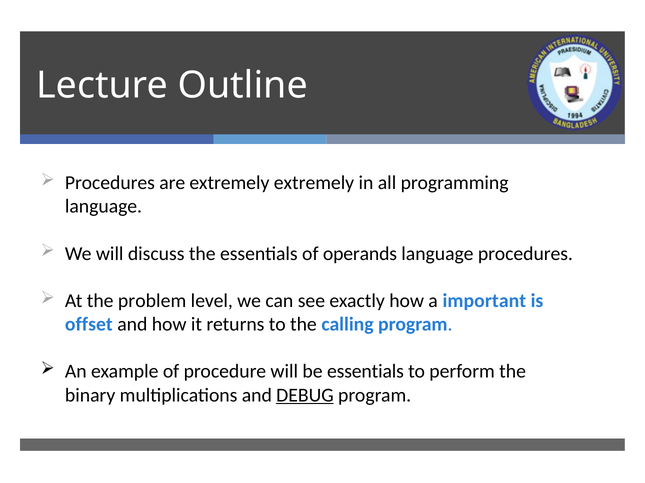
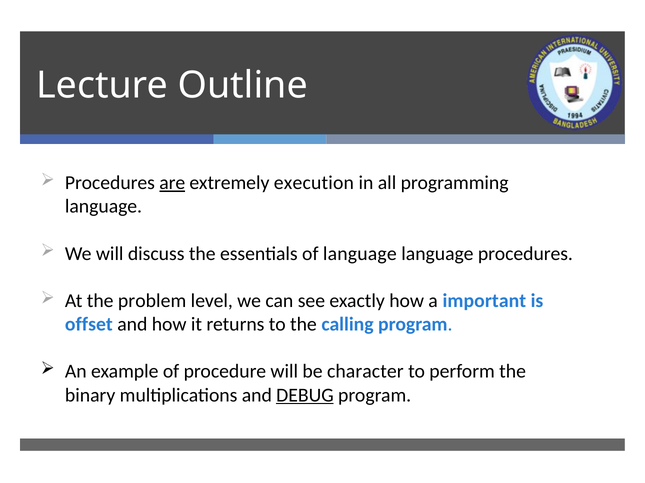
are underline: none -> present (172, 183)
extremely extremely: extremely -> execution (314, 183)
of operands: operands -> language (360, 254)
be essentials: essentials -> character (365, 372)
